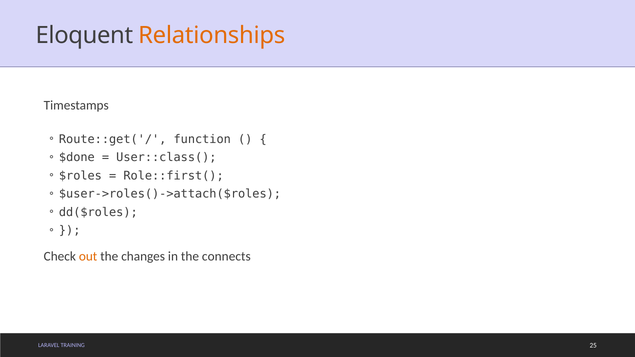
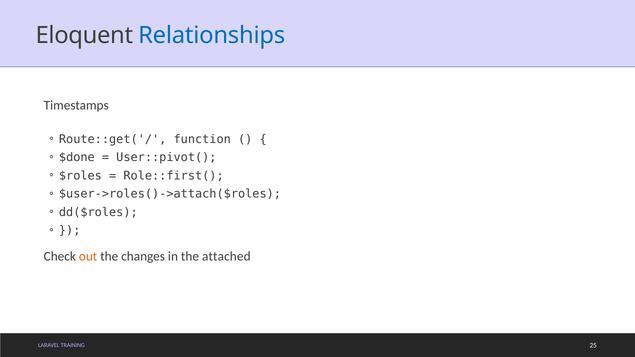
Relationships colour: orange -> blue (212, 35)
User::class(: User::class( -> User::pivot( (166, 157)
connects: connects -> attached (226, 256)
